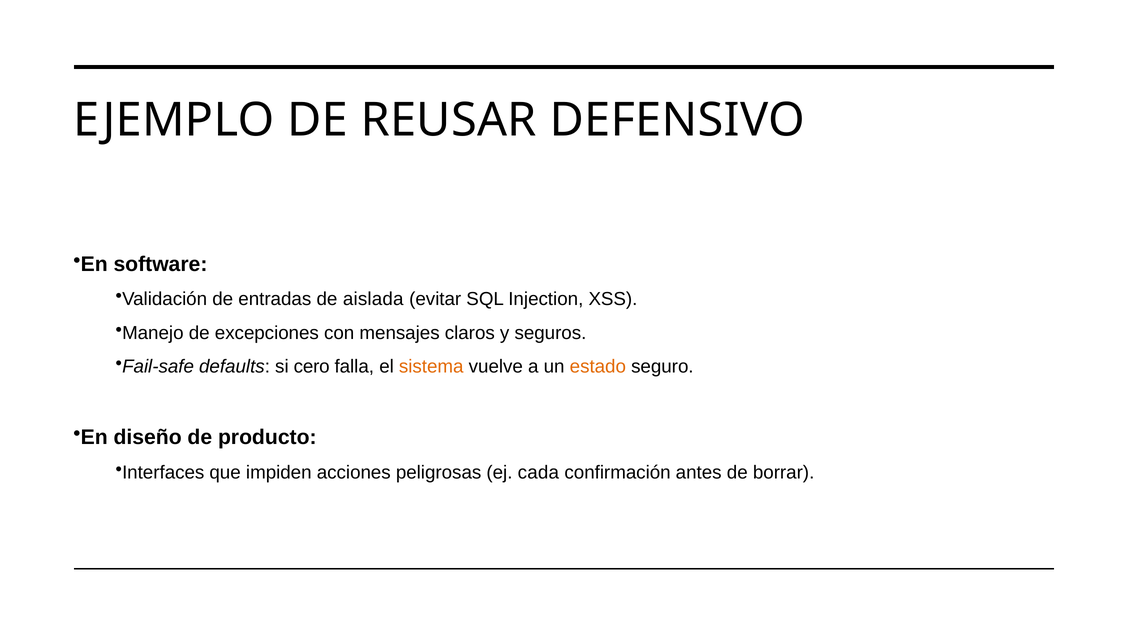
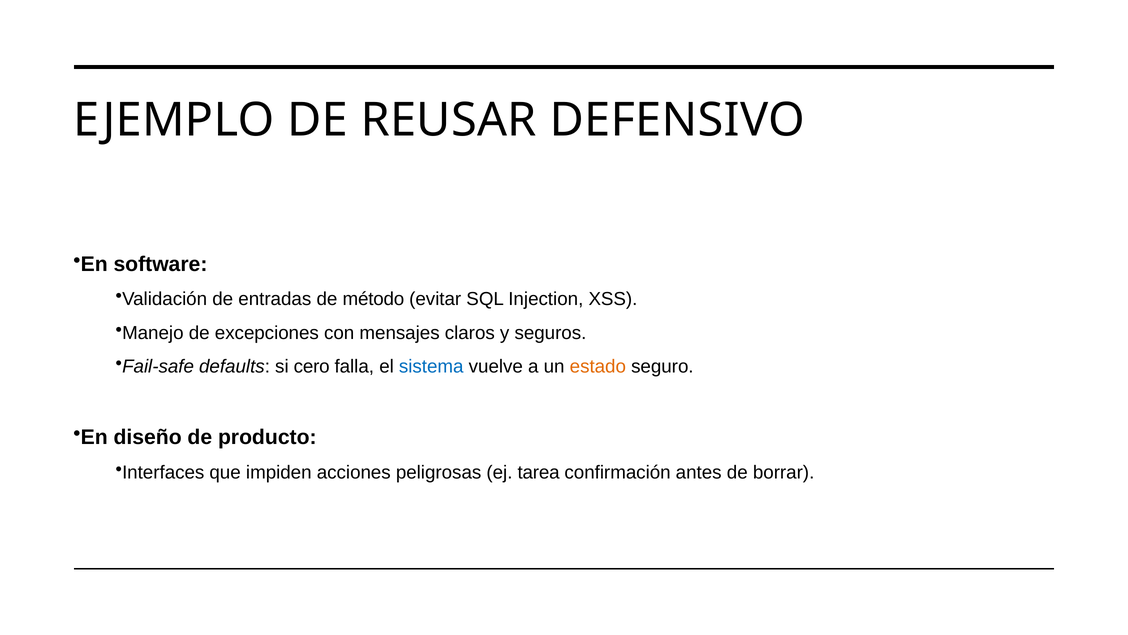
aislada: aislada -> método (373, 299)
sistema colour: orange -> blue (431, 366)
cada: cada -> tarea (539, 472)
